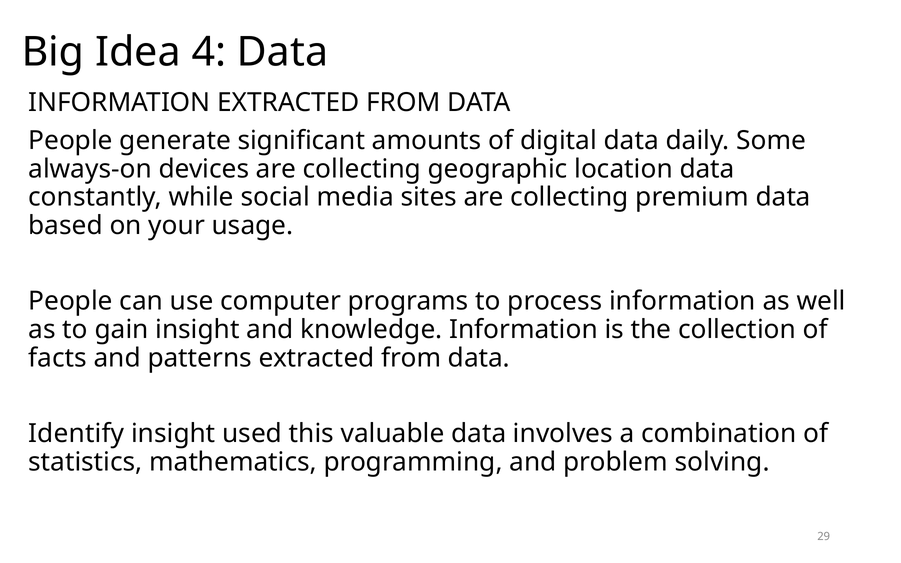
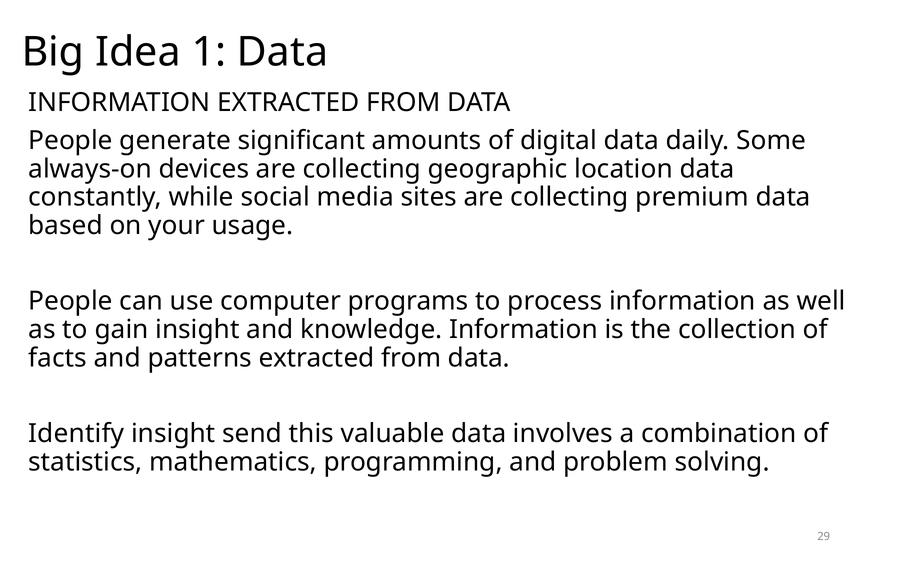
4: 4 -> 1 (209, 52)
used: used -> send (252, 434)
